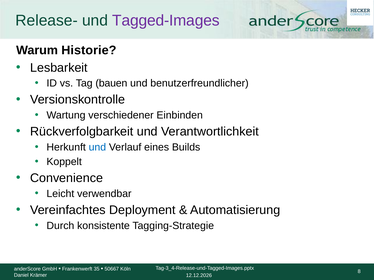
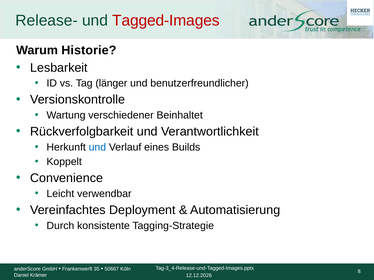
Tagged-Images colour: purple -> red (166, 21)
bauen: bauen -> länger (111, 83)
Einbinden: Einbinden -> Beinhaltet (180, 115)
